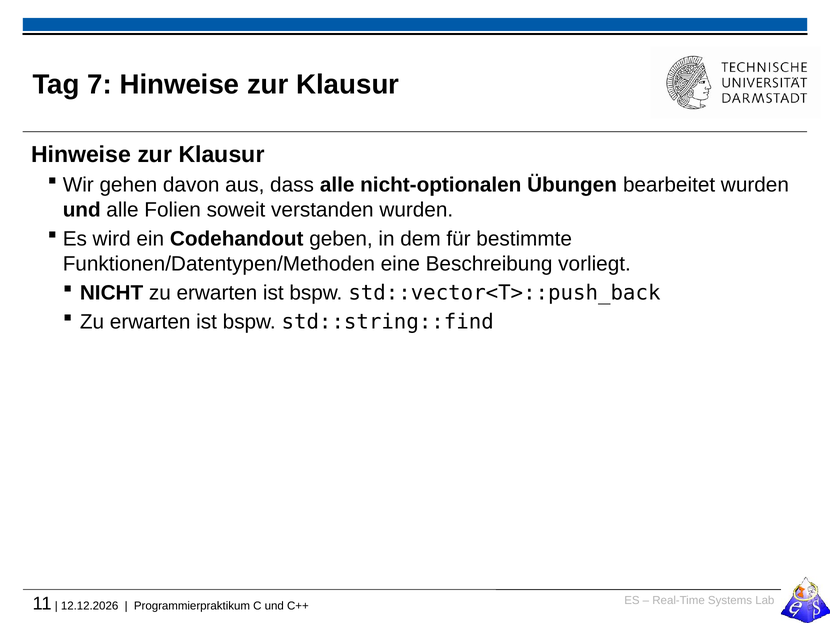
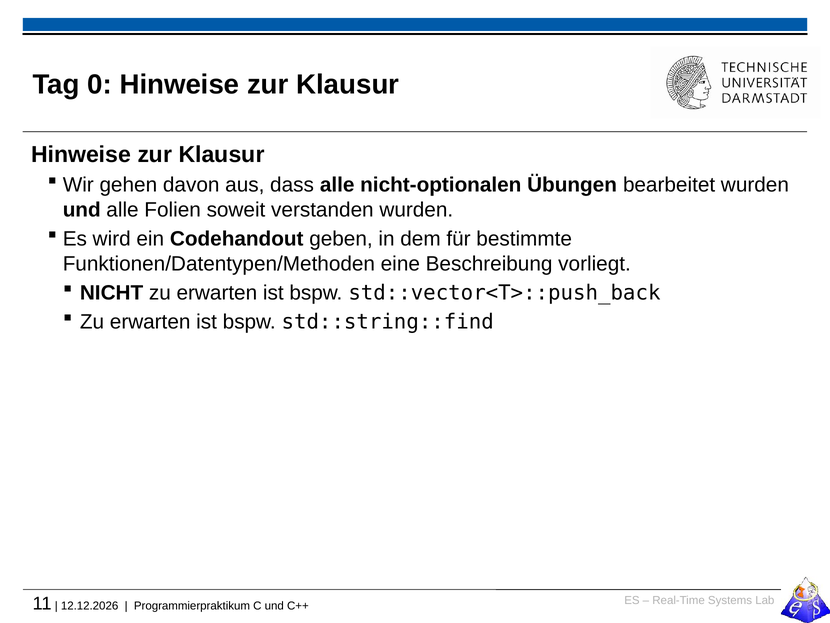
7: 7 -> 0 (100, 84)
